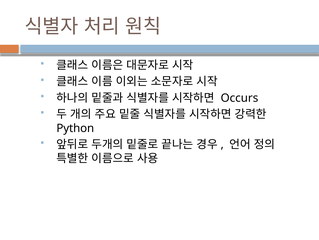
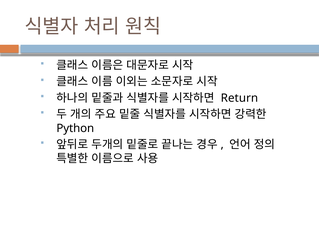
Occurs: Occurs -> Return (239, 98)
